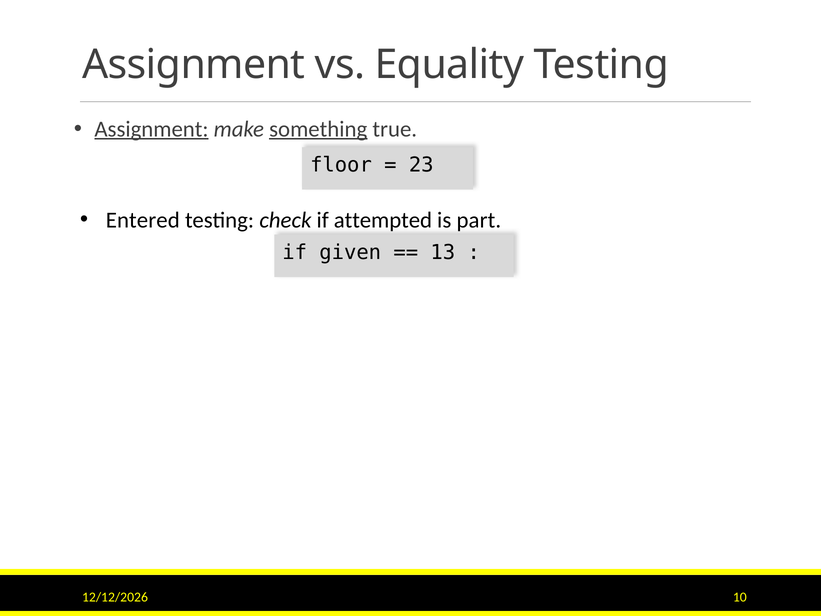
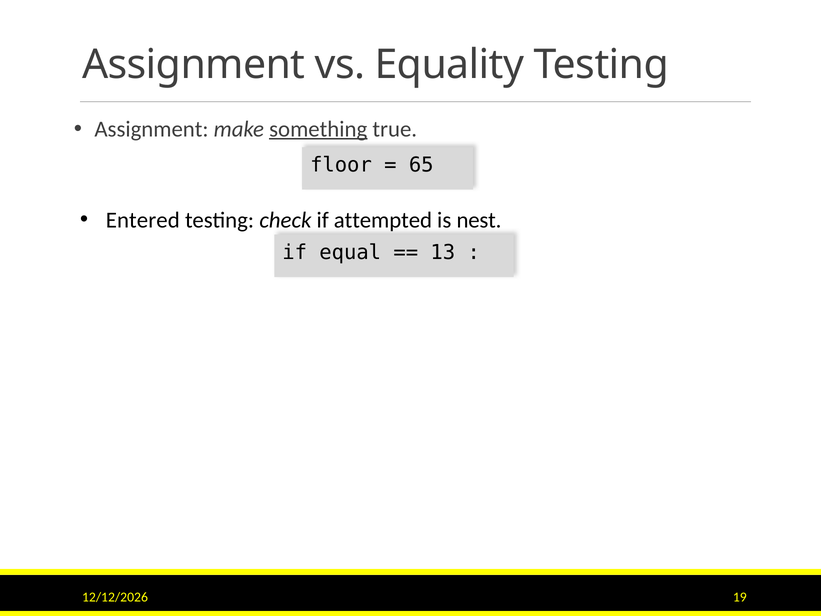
Assignment underline: present -> none (151, 129)
23: 23 -> 65 (421, 165)
part: part -> nest (479, 220)
given: given -> equal (350, 252)
10: 10 -> 19 (740, 597)
